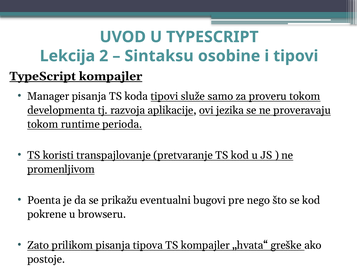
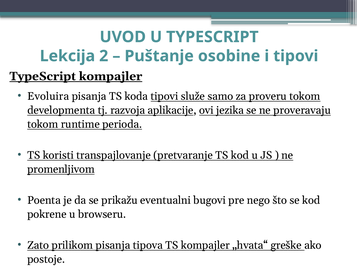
Sintaksu: Sintaksu -> Puštanje (159, 56)
Manager: Manager -> Evoluira (48, 96)
